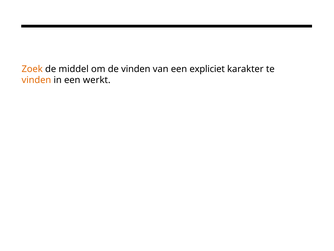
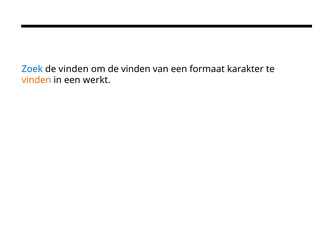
Zoek colour: orange -> blue (32, 69)
middel: middel -> vinden (74, 69)
expliciet: expliciet -> formaat (207, 69)
